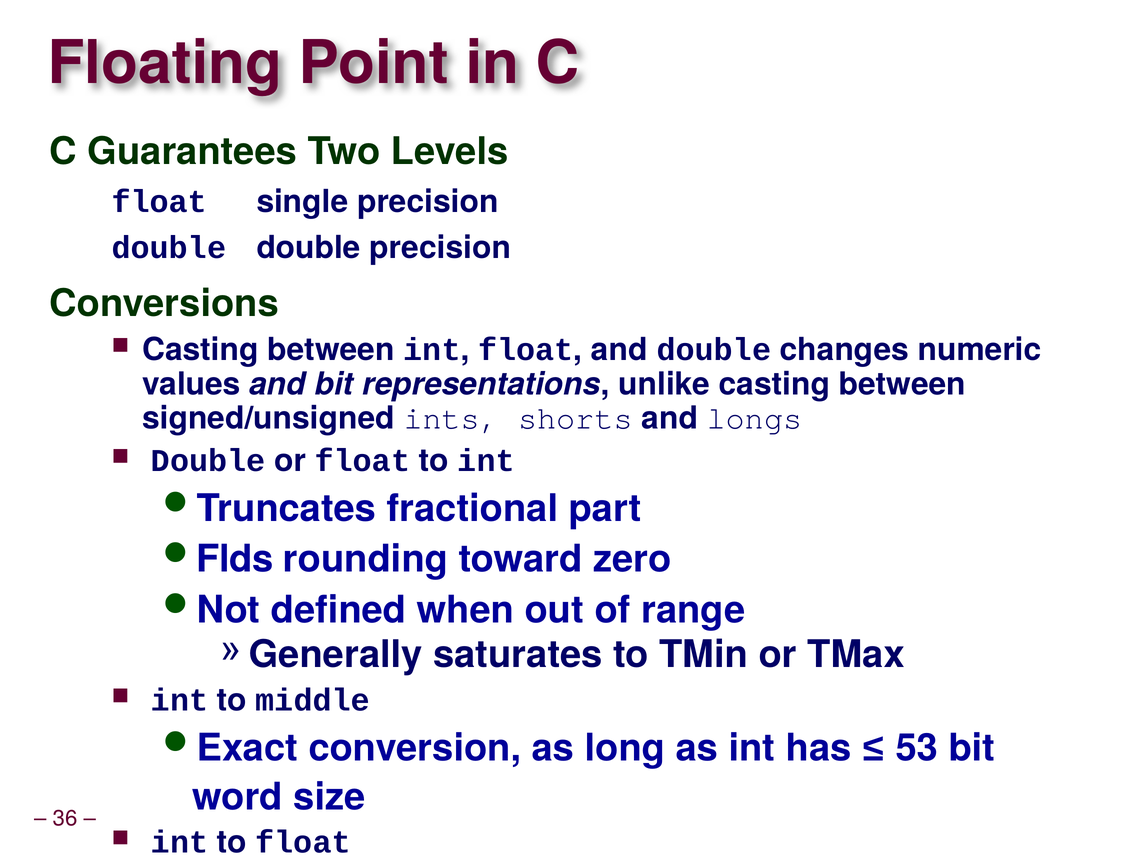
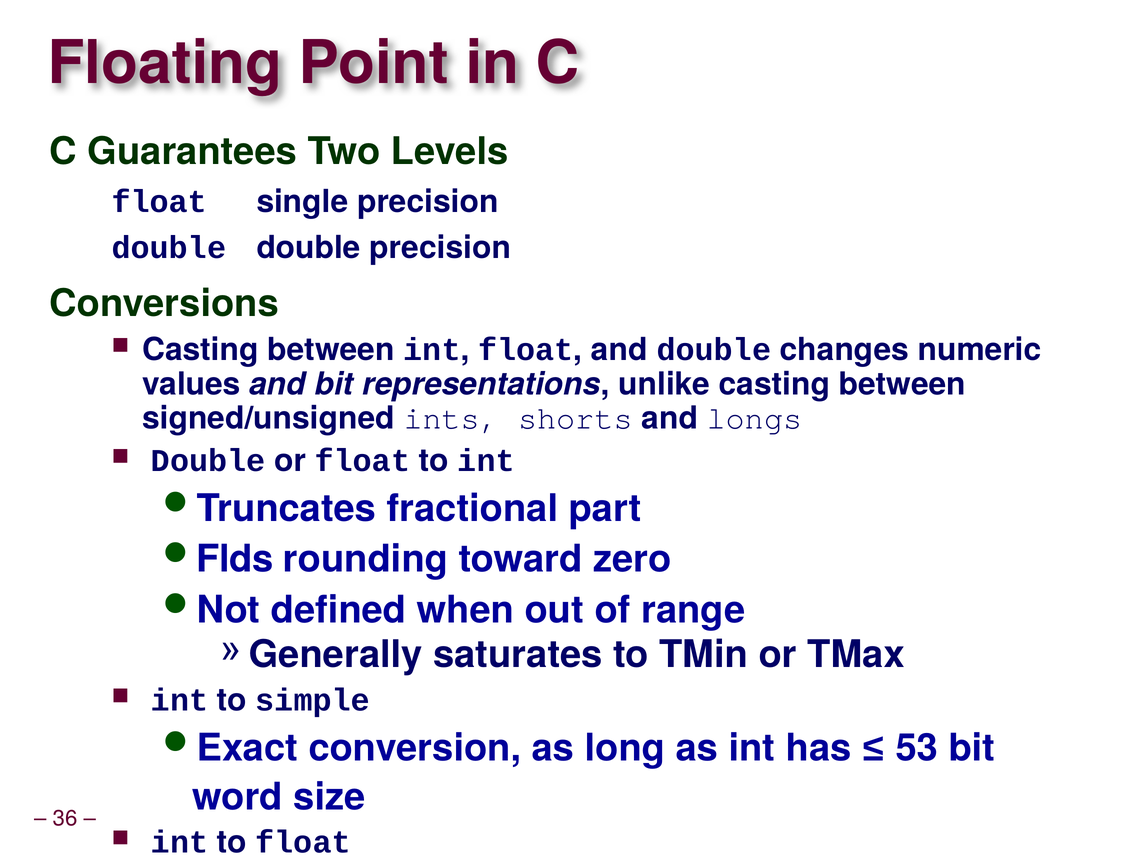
middle: middle -> simple (313, 700)
